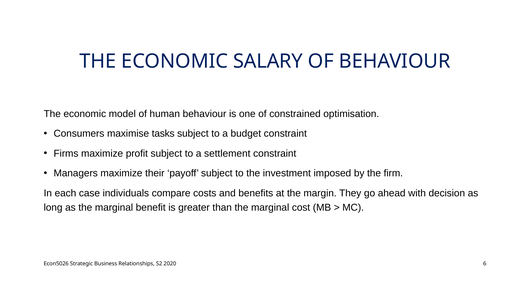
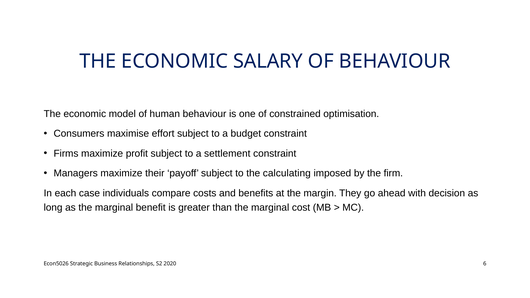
tasks: tasks -> effort (163, 134)
investment: investment -> calculating (287, 173)
